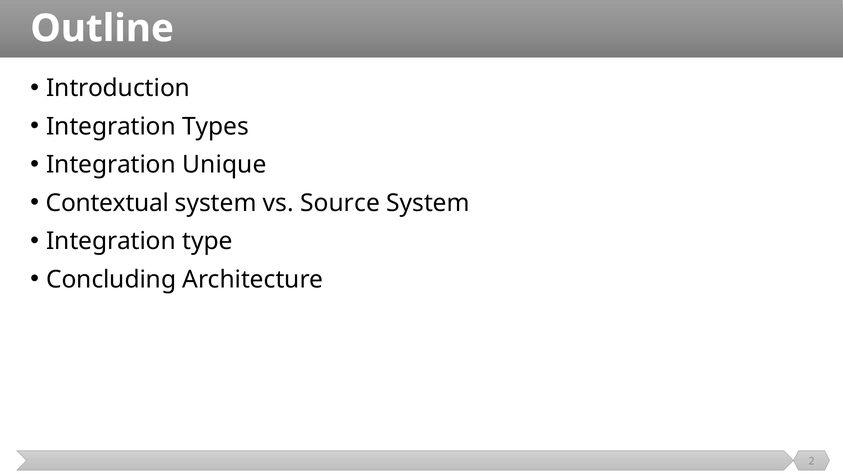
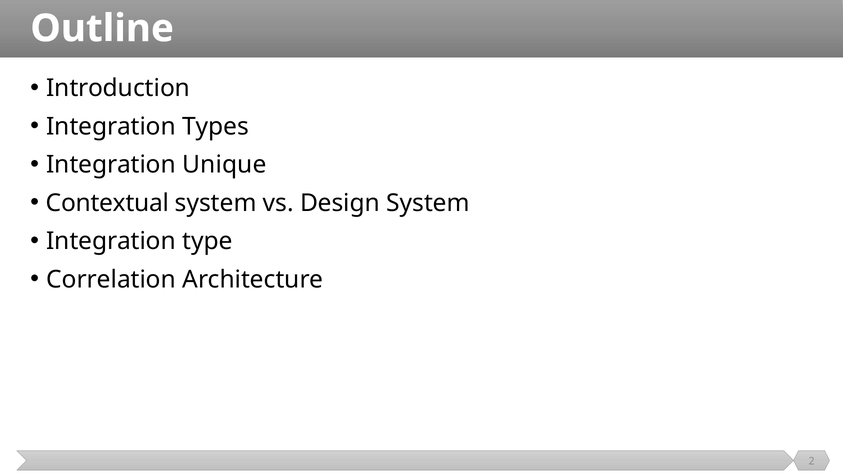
Source: Source -> Design (340, 203)
Concluding: Concluding -> Correlation (111, 280)
